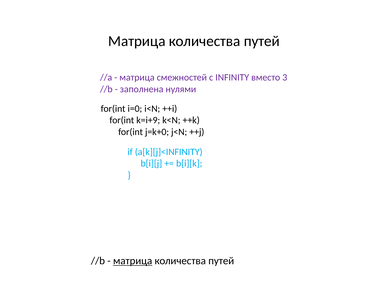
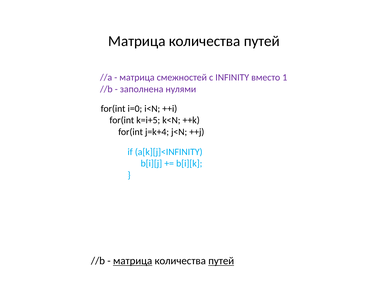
3: 3 -> 1 (285, 77)
k=i+9: k=i+9 -> k=i+5 (148, 120)
j=k+0: j=k+0 -> j=k+4 (157, 132)
путей underline: none -> present (221, 261)
